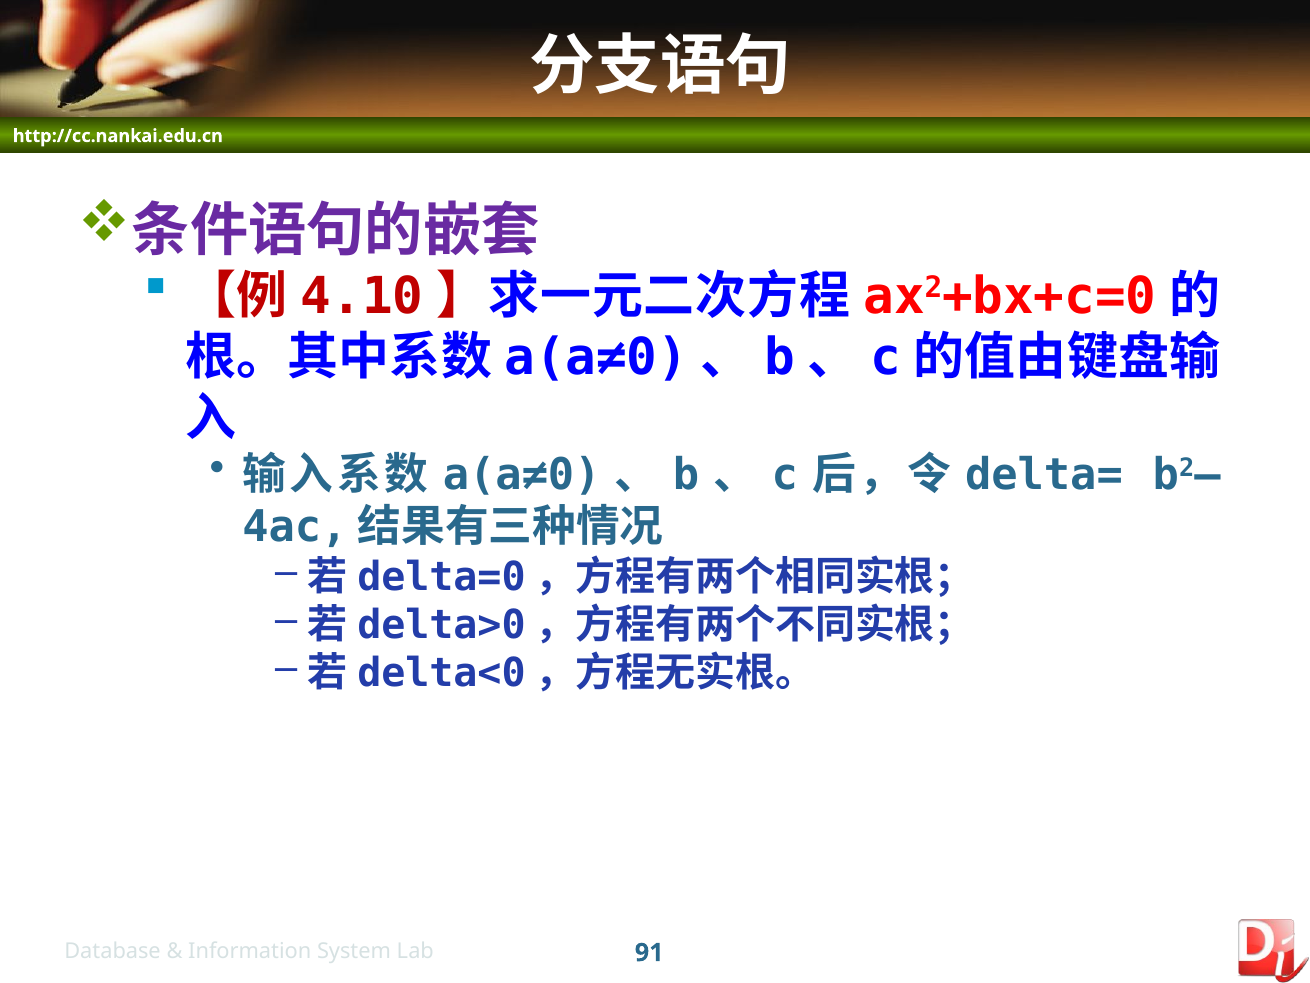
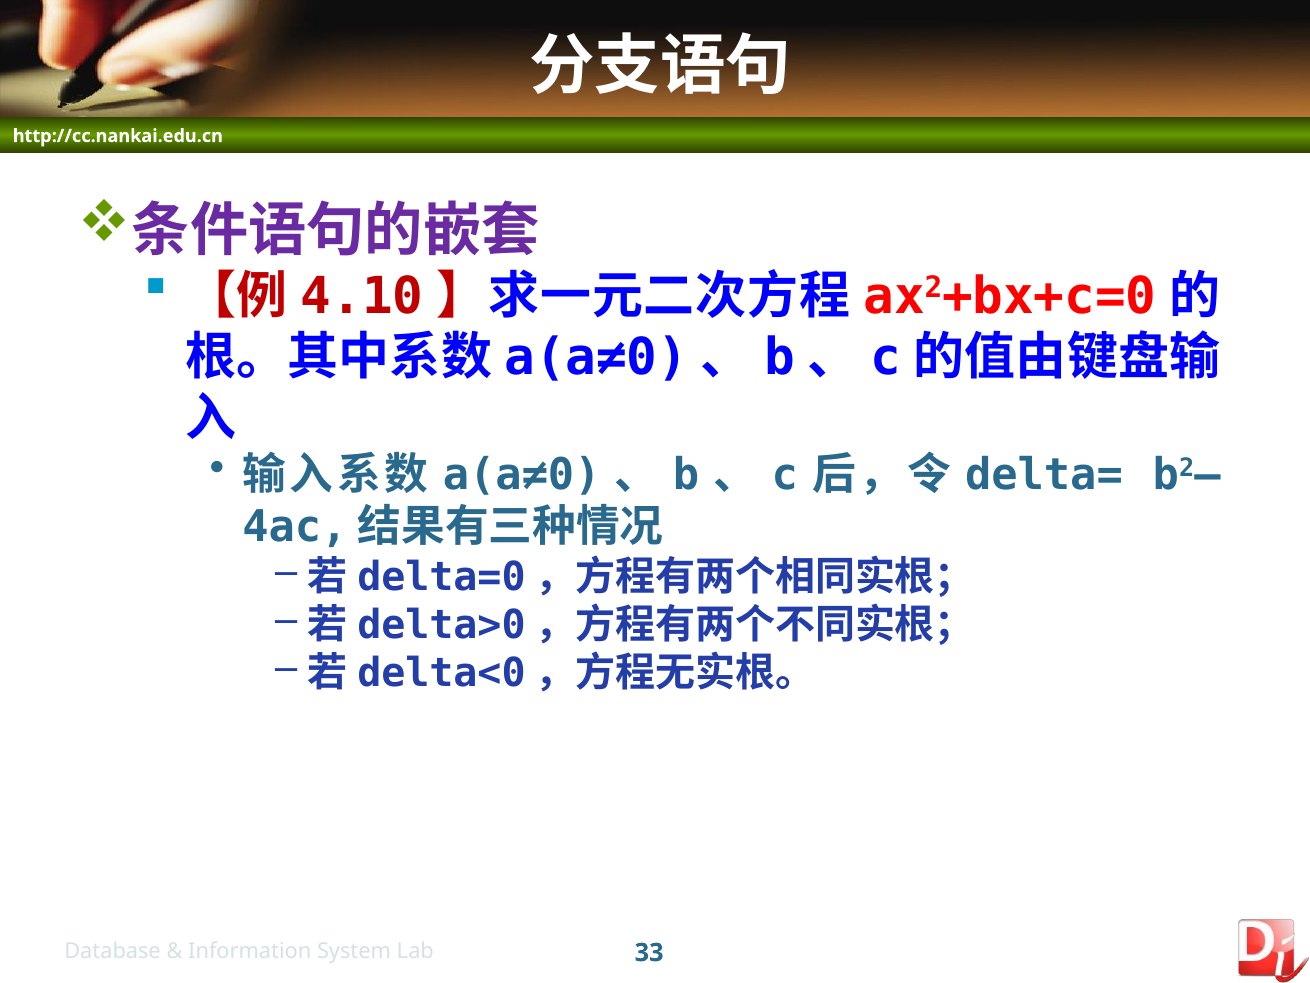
91: 91 -> 33 (649, 952)
